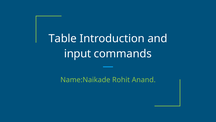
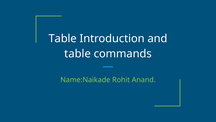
input: input -> table (78, 54)
